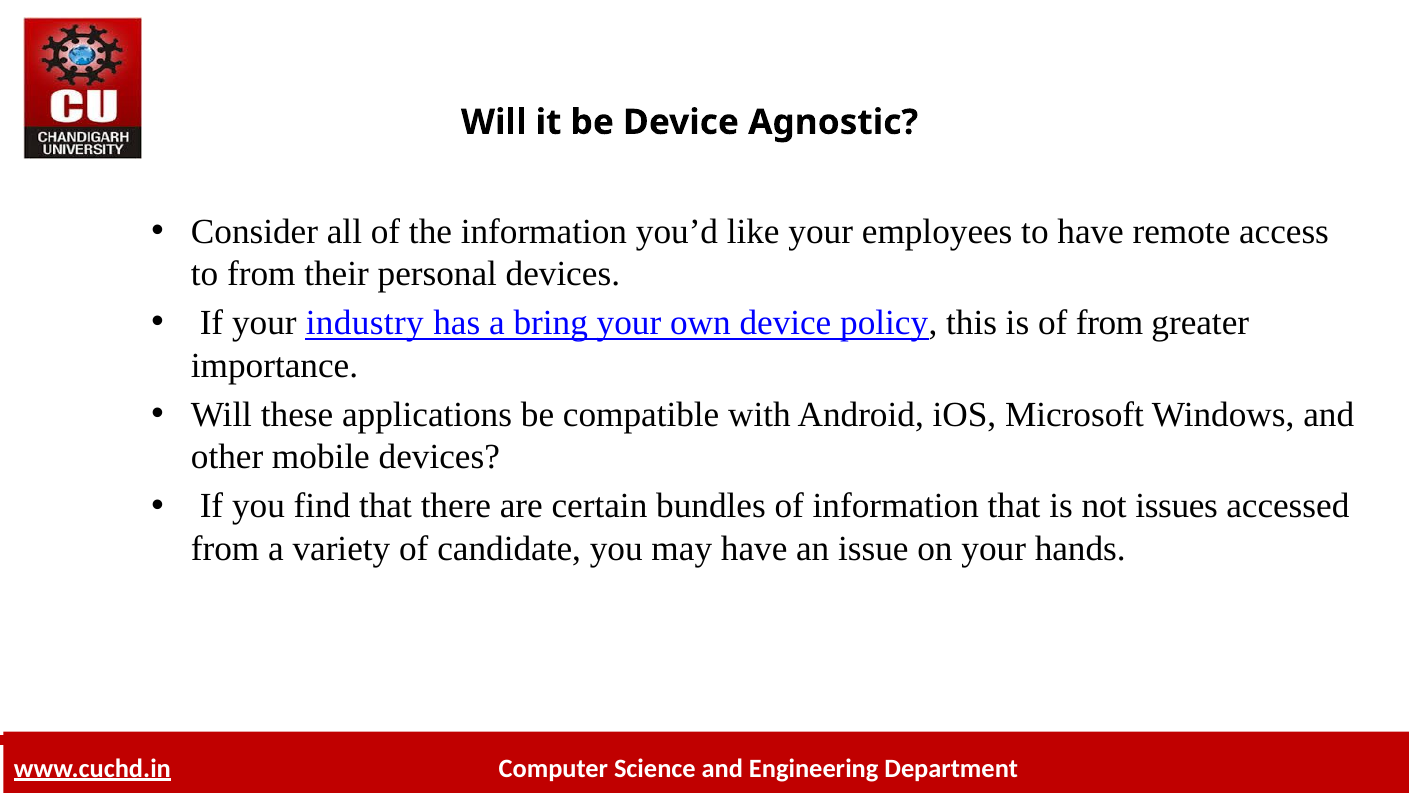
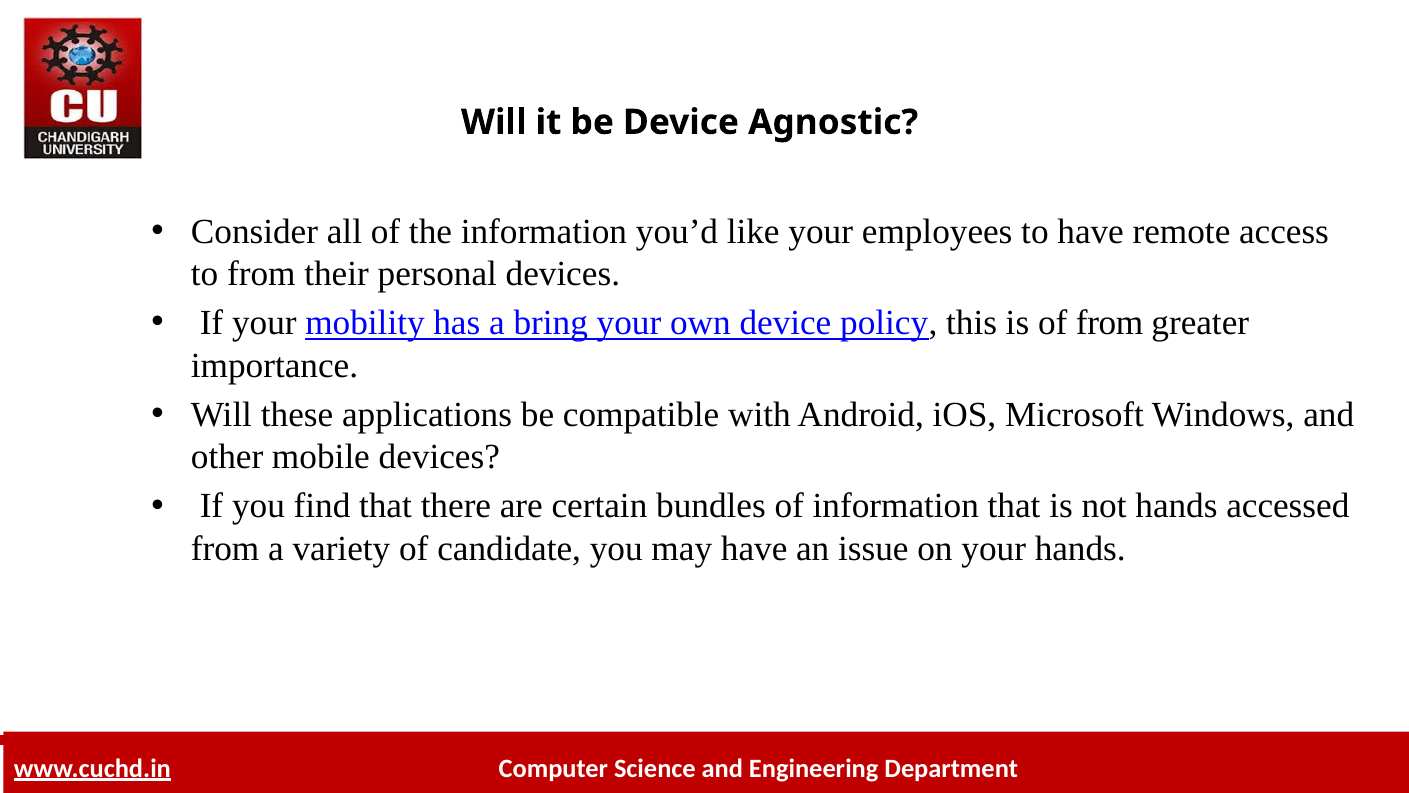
industry: industry -> mobility (365, 323)
not issues: issues -> hands (1176, 506)
